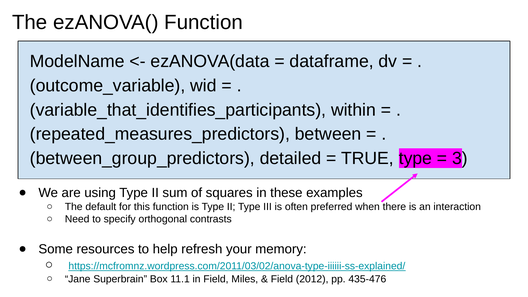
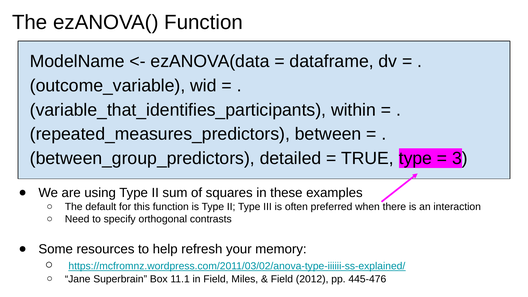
435-476: 435-476 -> 445-476 (367, 279)
